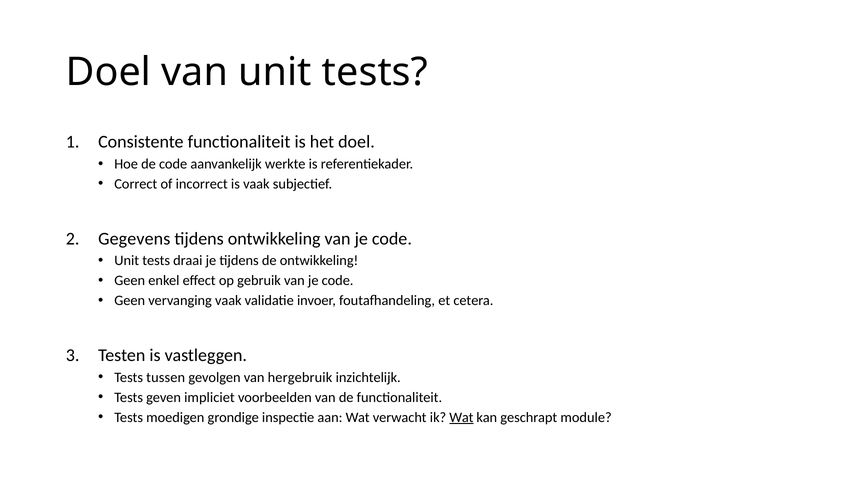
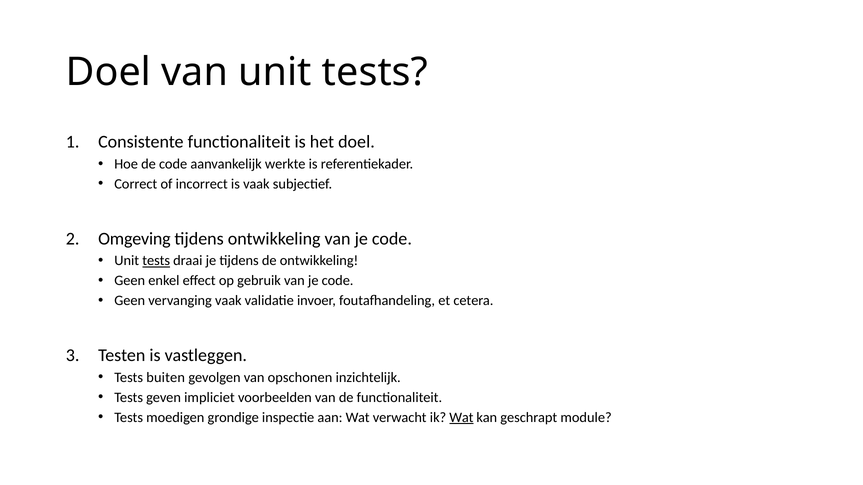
Gegevens: Gegevens -> Omgeving (134, 239)
tests underline: none -> present (156, 261)
tussen: tussen -> buiten (166, 378)
hergebruik: hergebruik -> opschonen (300, 378)
